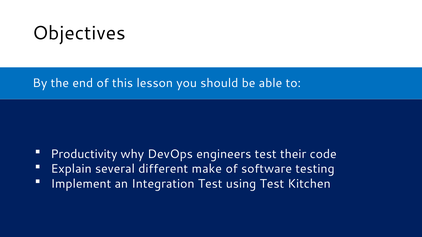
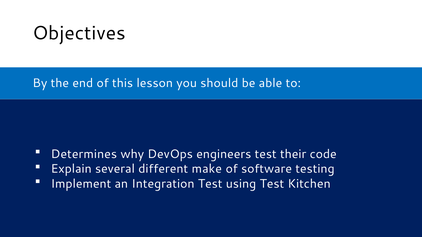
Productivity: Productivity -> Determines (84, 154)
